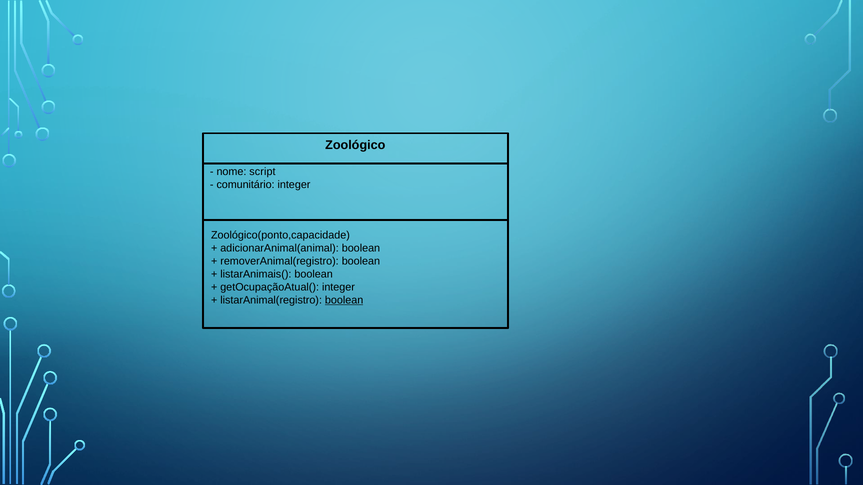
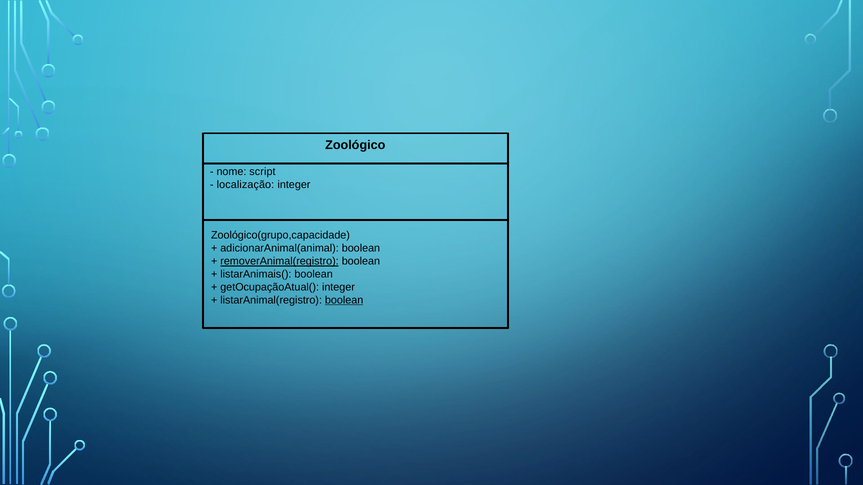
comunitário: comunitário -> localização (245, 185)
Zoológico(ponto,capacidade: Zoológico(ponto,capacidade -> Zoológico(grupo,capacidade (280, 236)
removerAnimal(registro underline: none -> present (280, 262)
